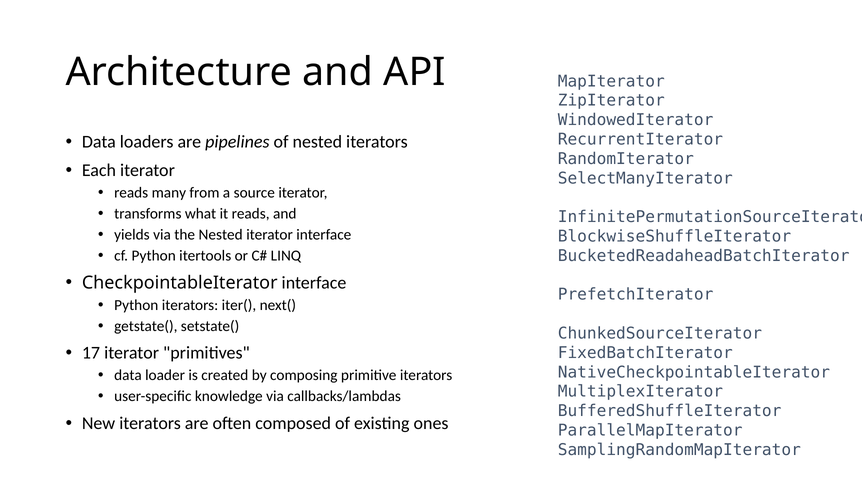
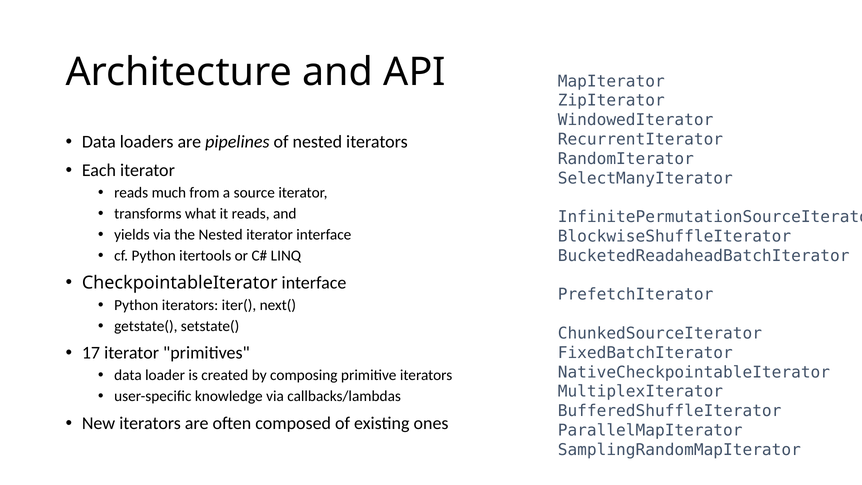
many: many -> much (169, 193)
